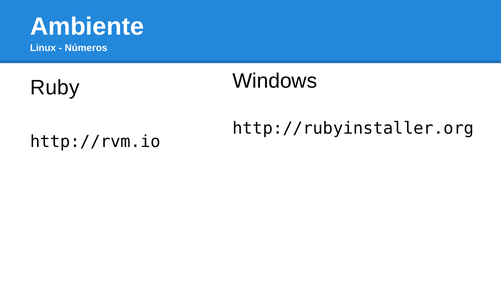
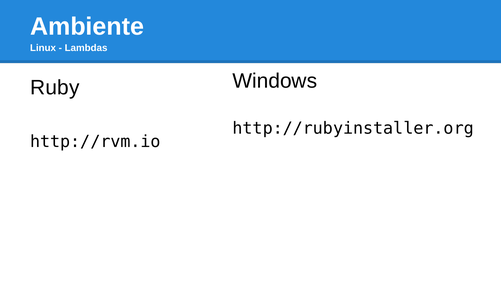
Números: Números -> Lambdas (86, 48)
